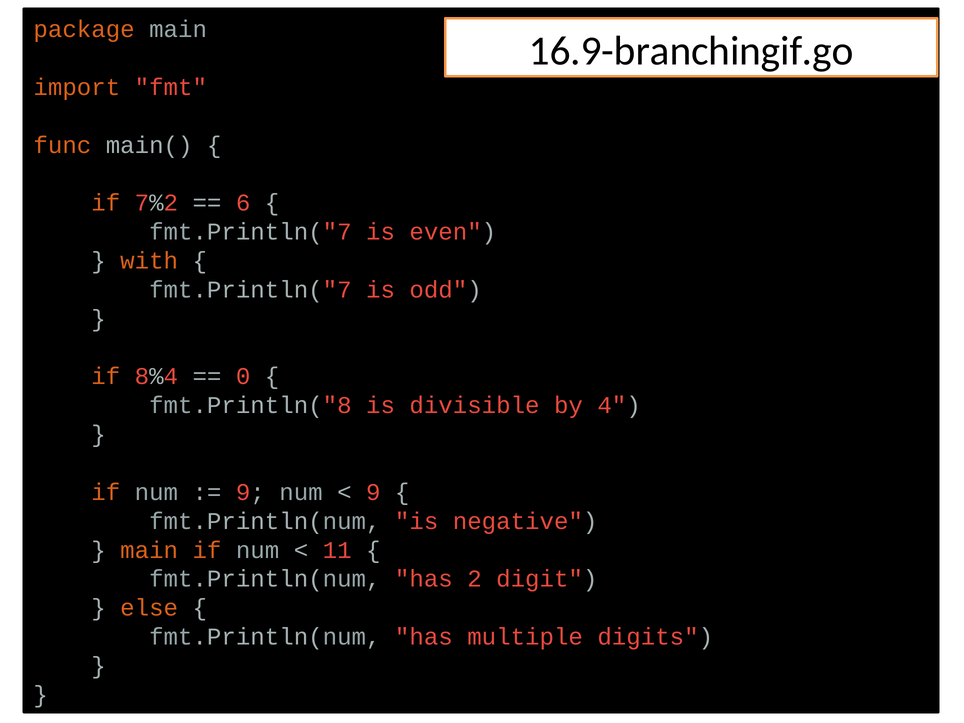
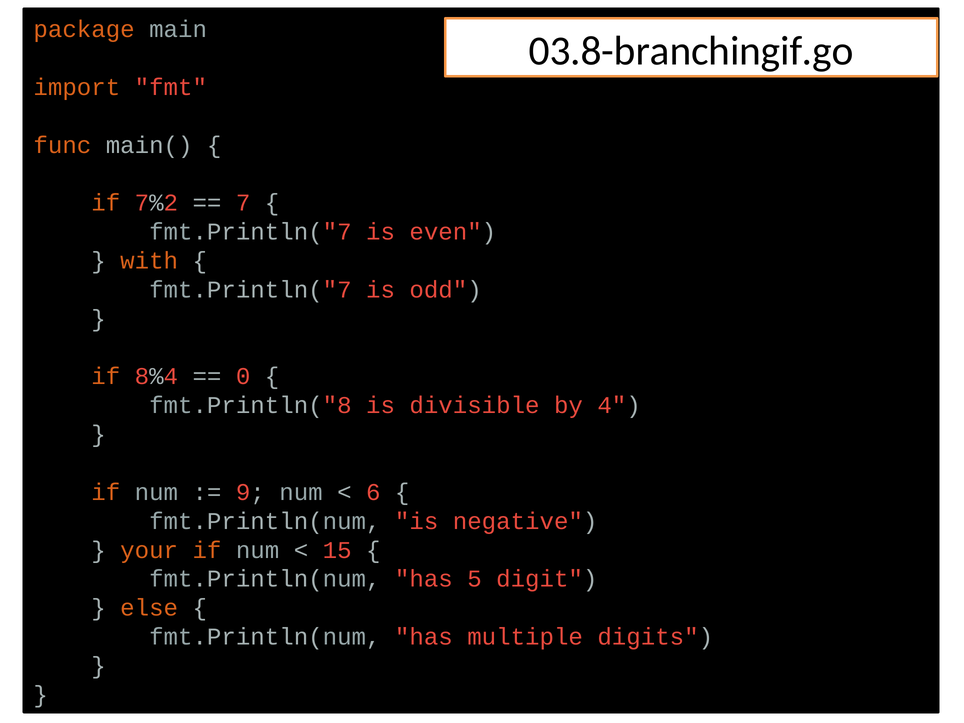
16.9-branchingif.go: 16.9-branchingif.go -> 03.8-branchingif.go (691, 51)
6: 6 -> 7 (243, 203)
9: 9 -> 6 (373, 492)
main: main -> your (149, 550)
11: 11 -> 15 (337, 550)
2: 2 -> 5 (475, 579)
